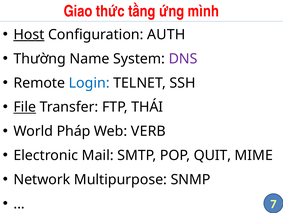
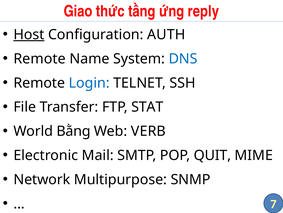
mình: mình -> reply (203, 11)
Thường: Thường -> Remote (40, 59)
DNS colour: purple -> blue (183, 59)
File underline: present -> none (25, 107)
THÁI: THÁI -> STAT (147, 107)
Pháp: Pháp -> Bằng (74, 131)
